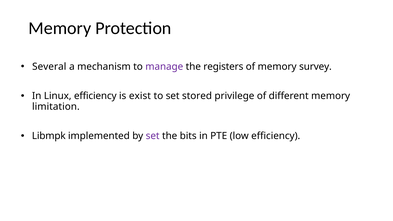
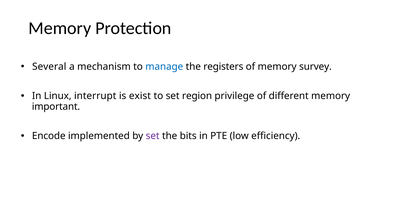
manage colour: purple -> blue (164, 67)
Linux efficiency: efficiency -> interrupt (95, 96)
stored: stored -> region (197, 96)
limitation: limitation -> important (56, 107)
Libmpk: Libmpk -> Encode (49, 136)
